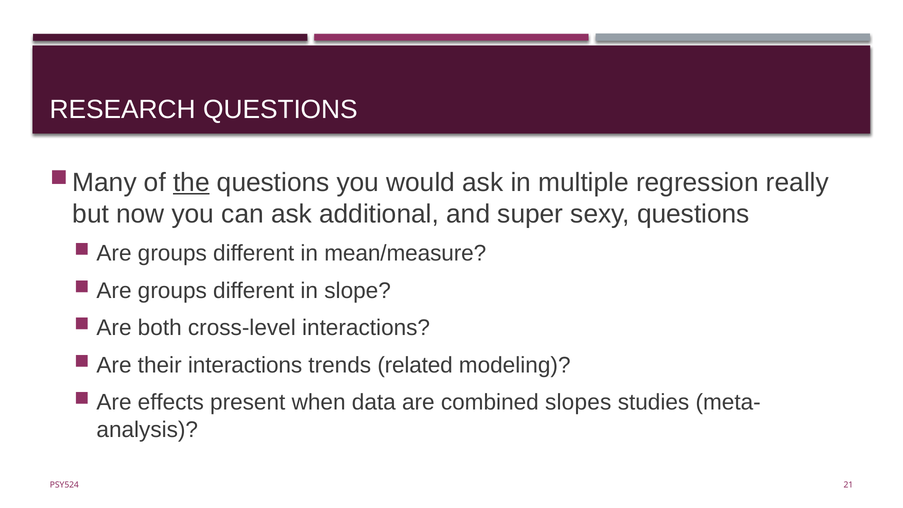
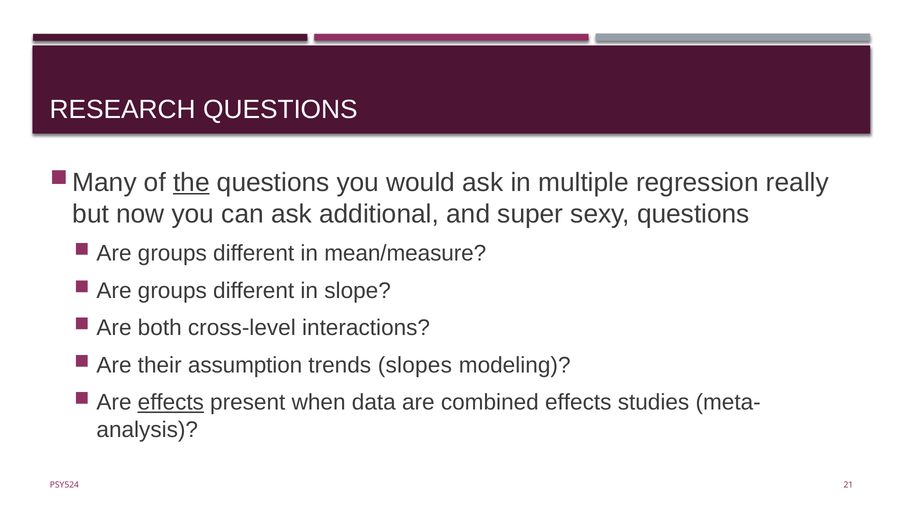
their interactions: interactions -> assumption (245, 365)
related: related -> slopes (415, 365)
effects underline: none -> present (171, 402)
combined slopes: slopes -> effects (578, 402)
